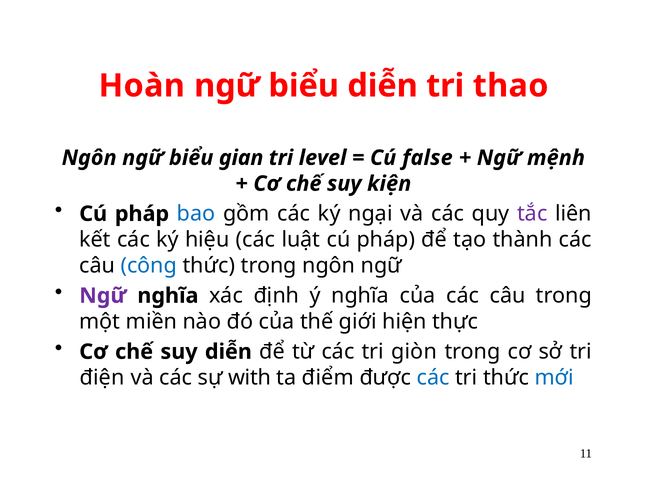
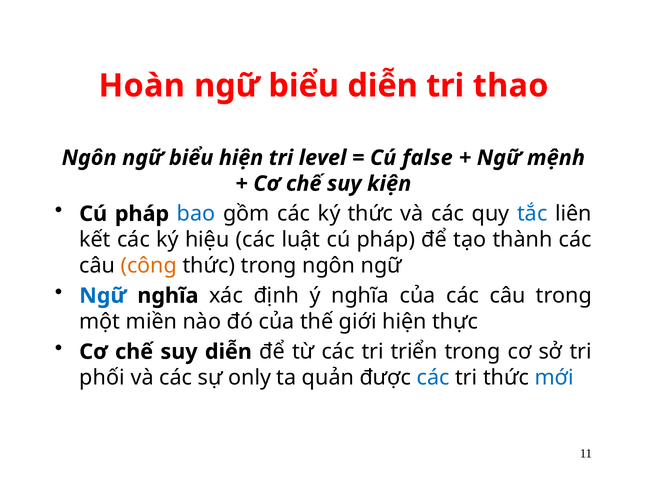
biểu gian: gian -> hiện (241, 158)
ký ngại: ngại -> thức (371, 214)
tắc colour: purple -> blue (532, 214)
công colour: blue -> orange (149, 266)
Ngữ colour: purple -> blue (103, 296)
giòn: giòn -> triển (414, 352)
điện: điện -> phối (102, 378)
with: with -> only (250, 378)
điểm: điểm -> quản (328, 378)
